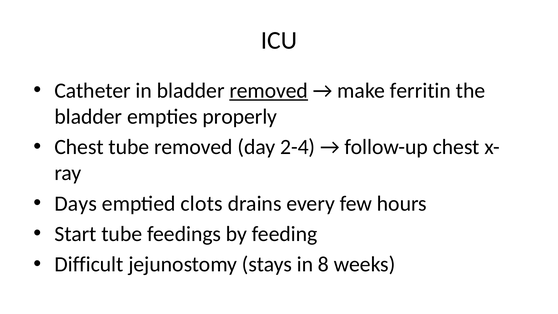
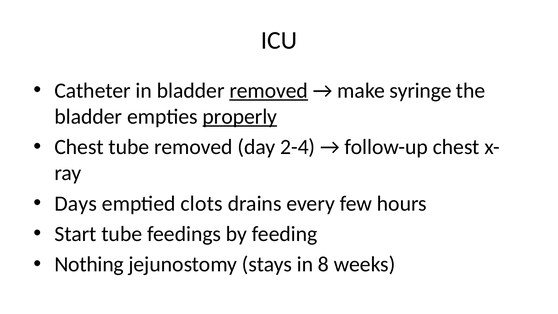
ferritin: ferritin -> syringe (421, 91)
properly underline: none -> present (240, 117)
Difficult: Difficult -> Nothing (89, 264)
